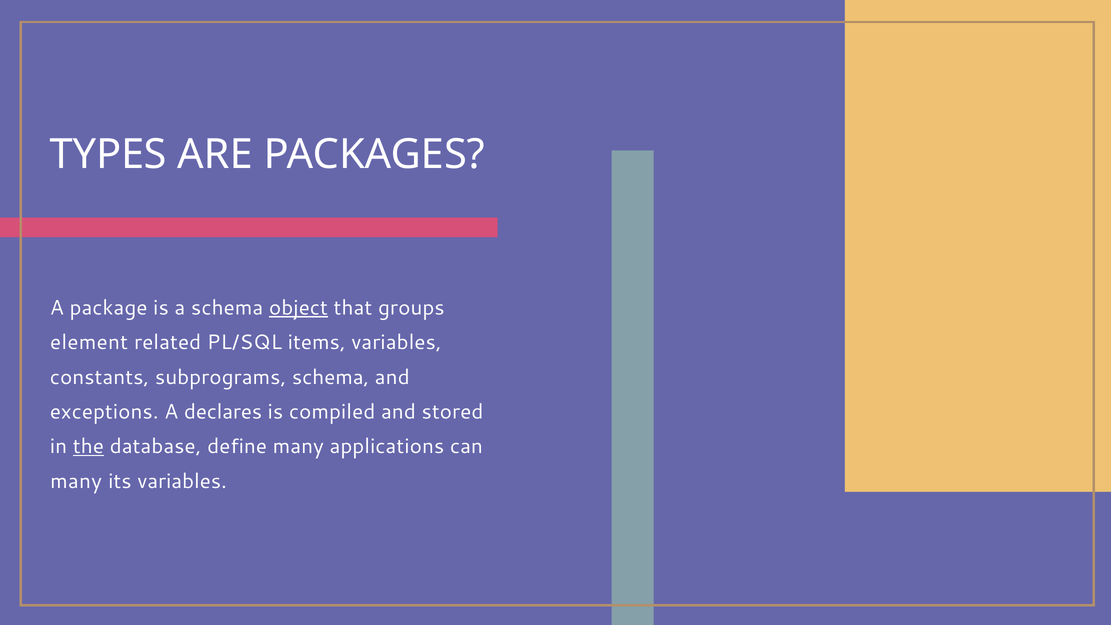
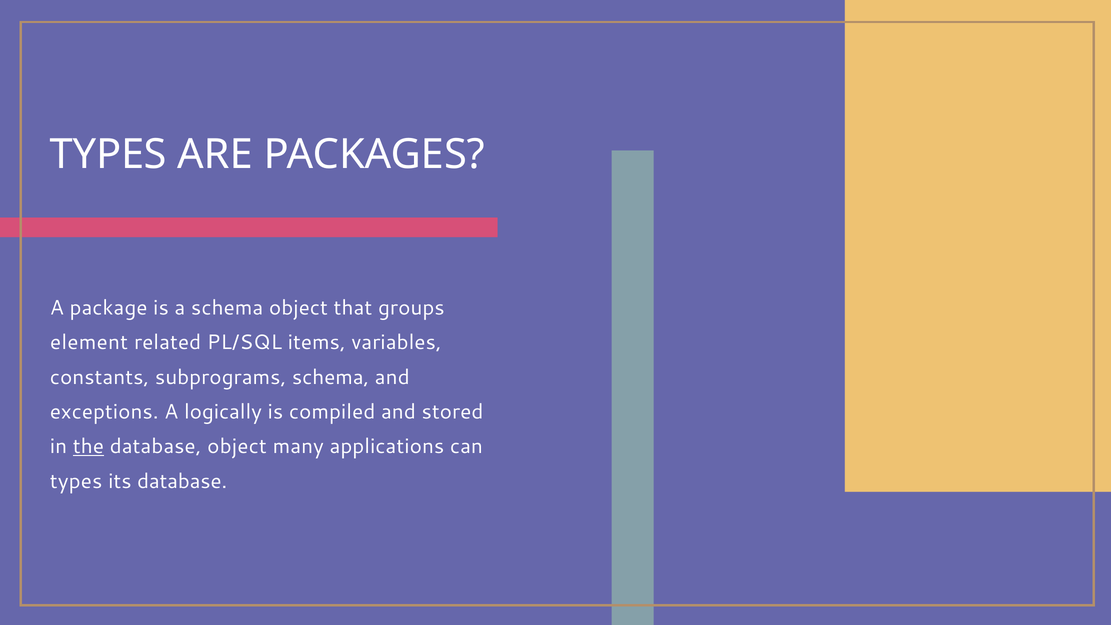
object underline: present -> none (298, 308)
declares: declares -> logically (223, 412)
database define: define -> object (237, 447)
many: many -> types (76, 481)
its variables: variables -> database (182, 481)
